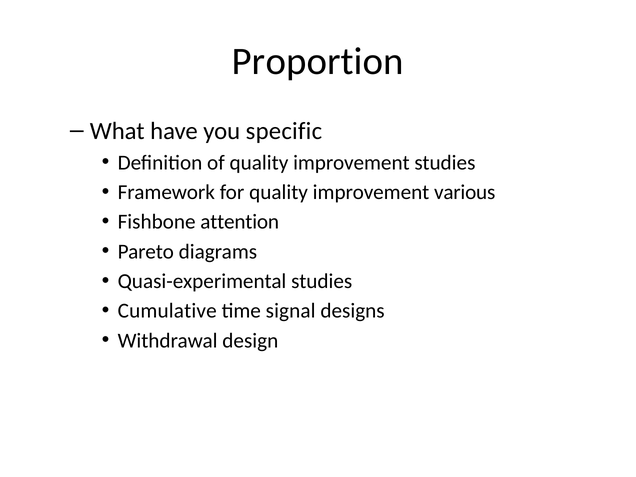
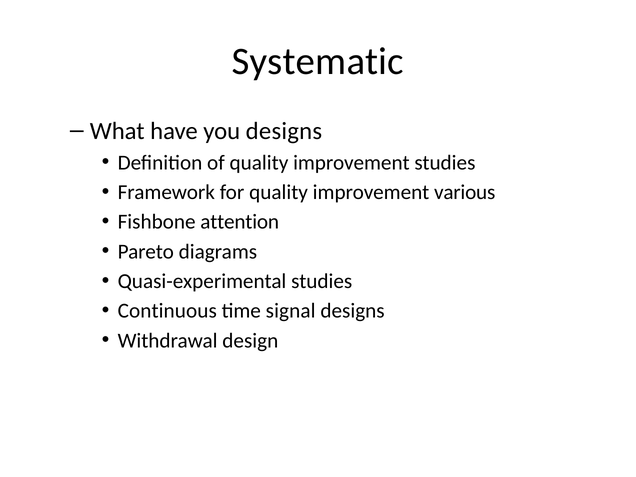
Proportion: Proportion -> Systematic (318, 62)
you specific: specific -> designs (284, 131)
Cumulative: Cumulative -> Continuous (167, 311)
